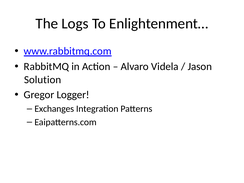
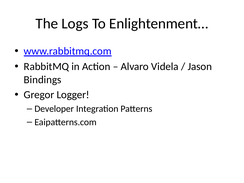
Solution: Solution -> Bindings (43, 80)
Exchanges: Exchanges -> Developer (54, 109)
